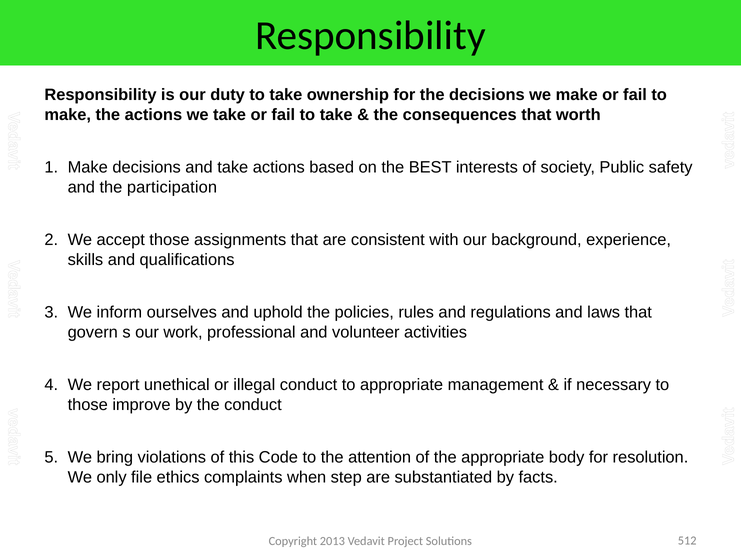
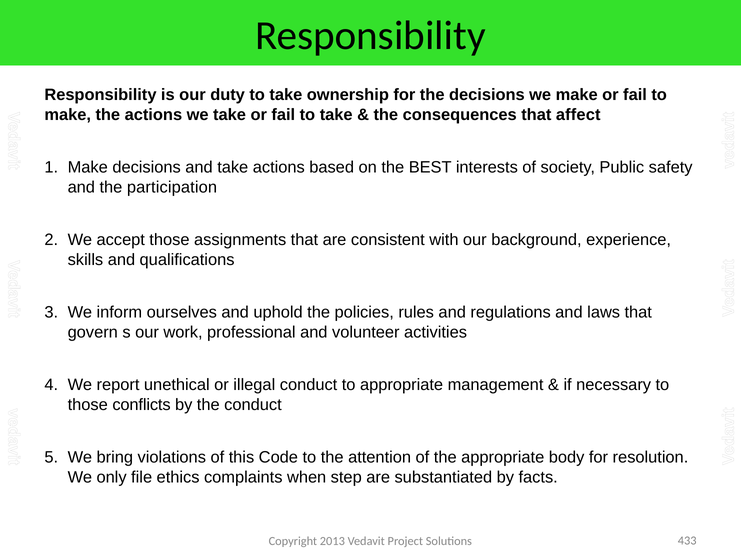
worth: worth -> affect (578, 115)
improve: improve -> conflicts (141, 405)
512: 512 -> 433 (687, 541)
